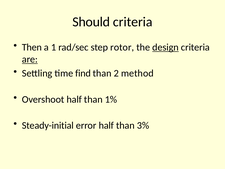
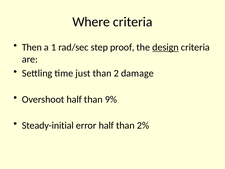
Should: Should -> Where (91, 22)
rotor: rotor -> proof (122, 47)
are underline: present -> none (30, 59)
find: find -> just (83, 73)
method: method -> damage (137, 73)
1%: 1% -> 9% (111, 99)
3%: 3% -> 2% (143, 125)
